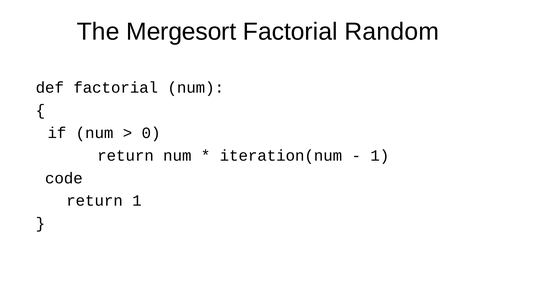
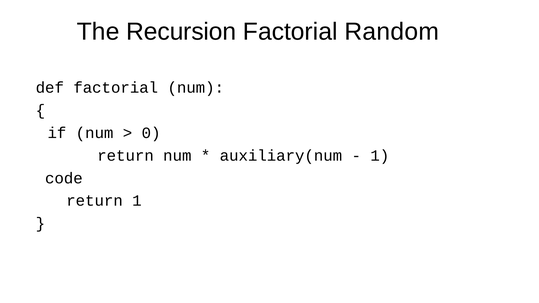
Mergesort: Mergesort -> Recursion (181, 32)
iteration(num: iteration(num -> auxiliary(num (281, 156)
